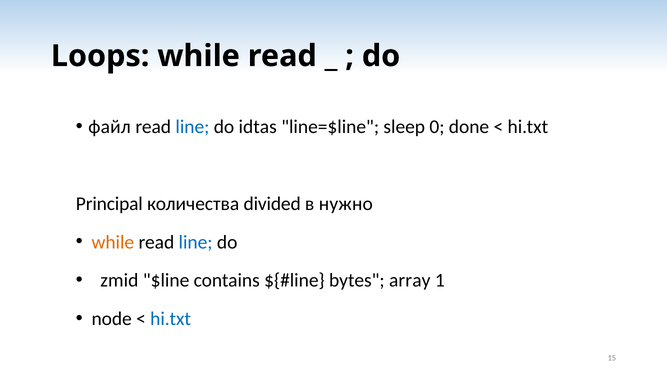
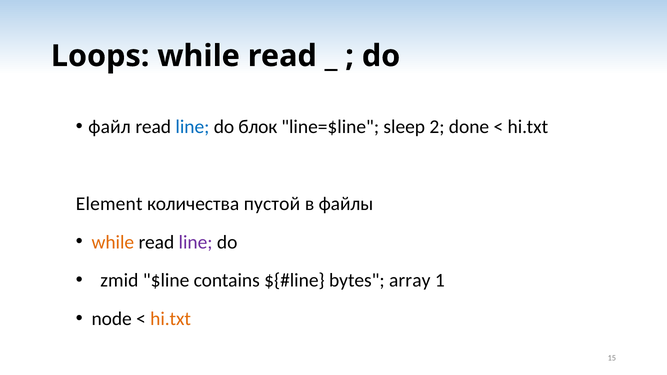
idtas: idtas -> блок (258, 127)
0: 0 -> 2 (437, 127)
Principal: Principal -> Element (109, 204)
divided: divided -> пустой (272, 204)
нужно: нужно -> файлы (346, 204)
line colour: blue -> purple (196, 242)
hi.txt colour: blue -> orange (171, 319)
